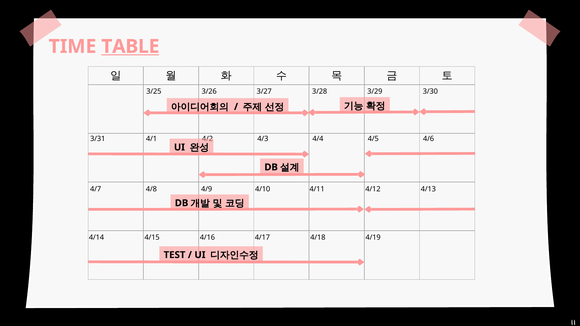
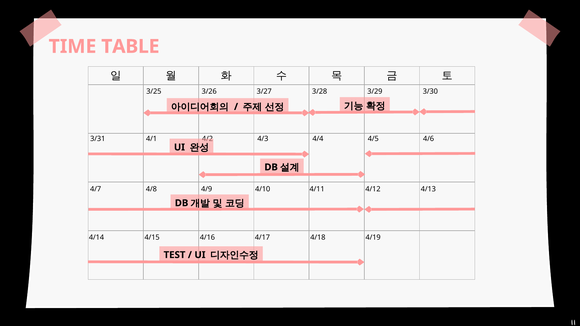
TABLE underline: present -> none (130, 47)
